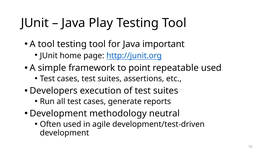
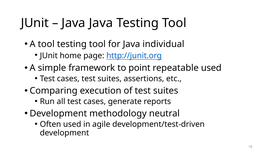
Java Play: Play -> Java (101, 23)
important: important -> individual (163, 44)
Developers: Developers -> Comparing (54, 90)
